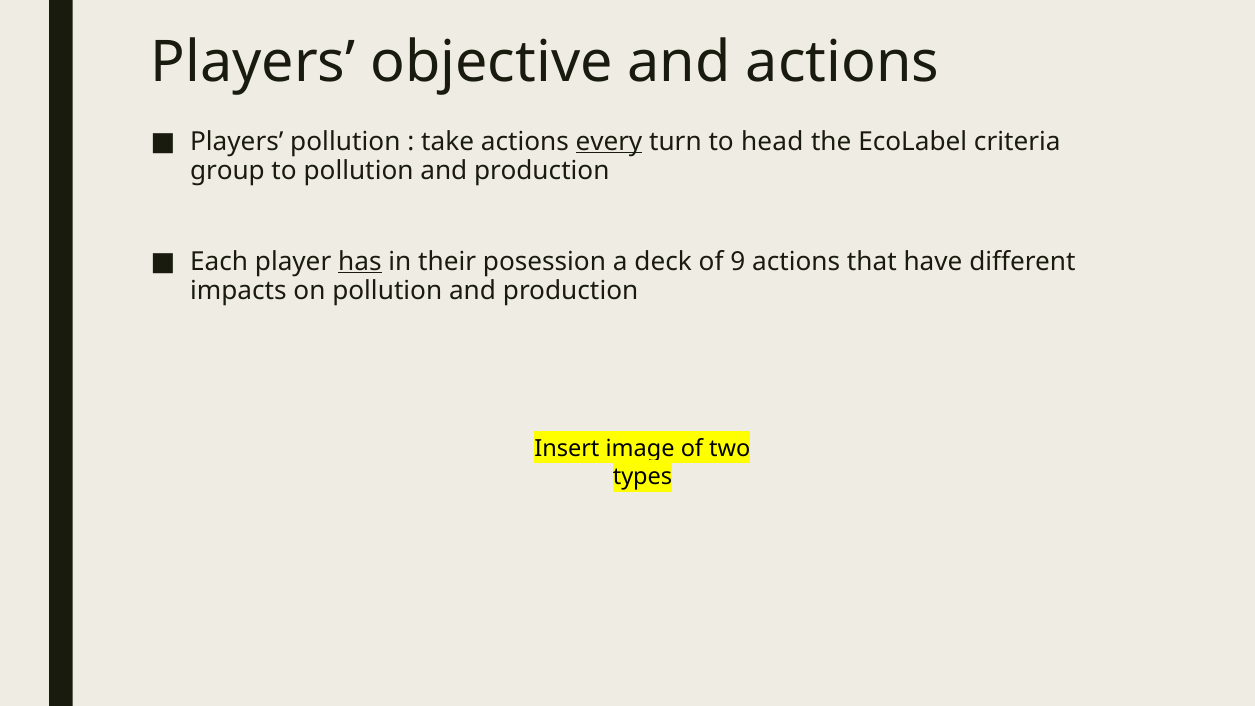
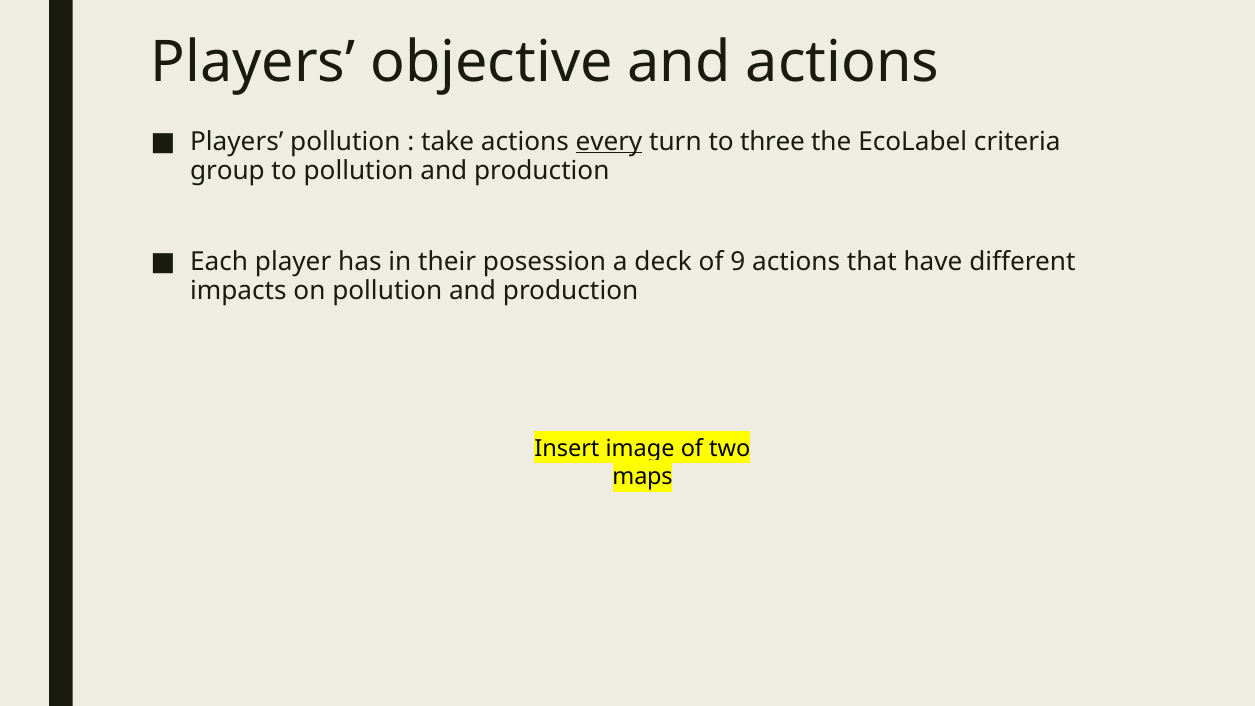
head: head -> three (773, 141)
has underline: present -> none (360, 261)
types: types -> maps (643, 477)
